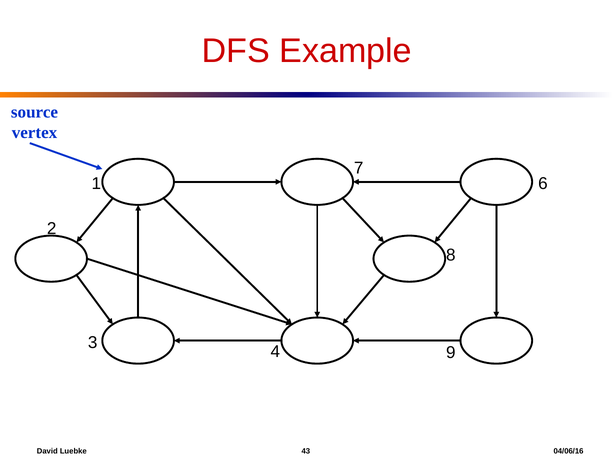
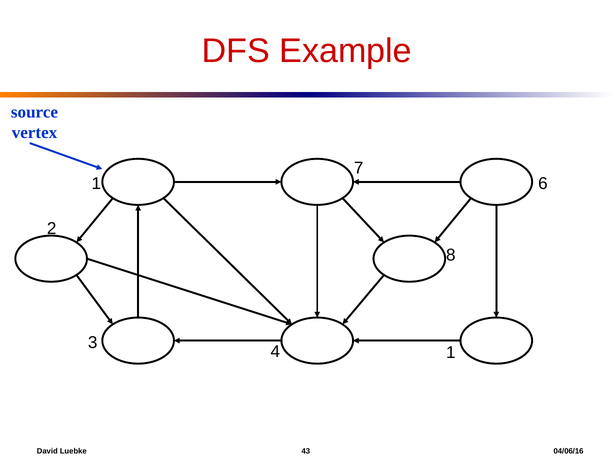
4 9: 9 -> 1 (451, 352)
